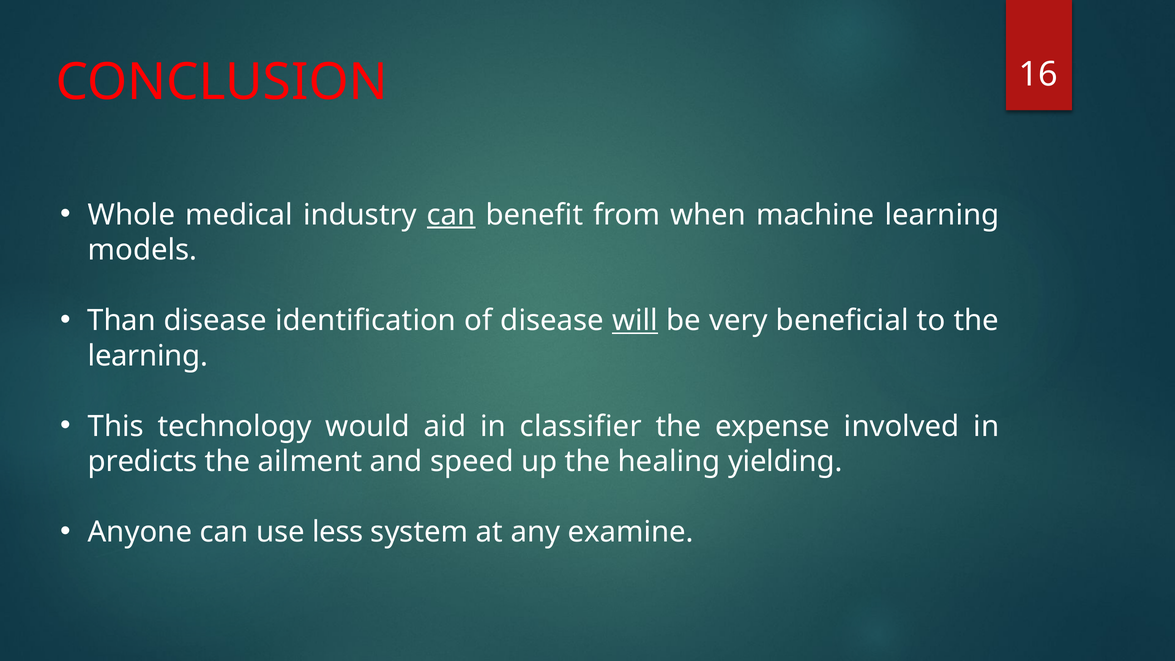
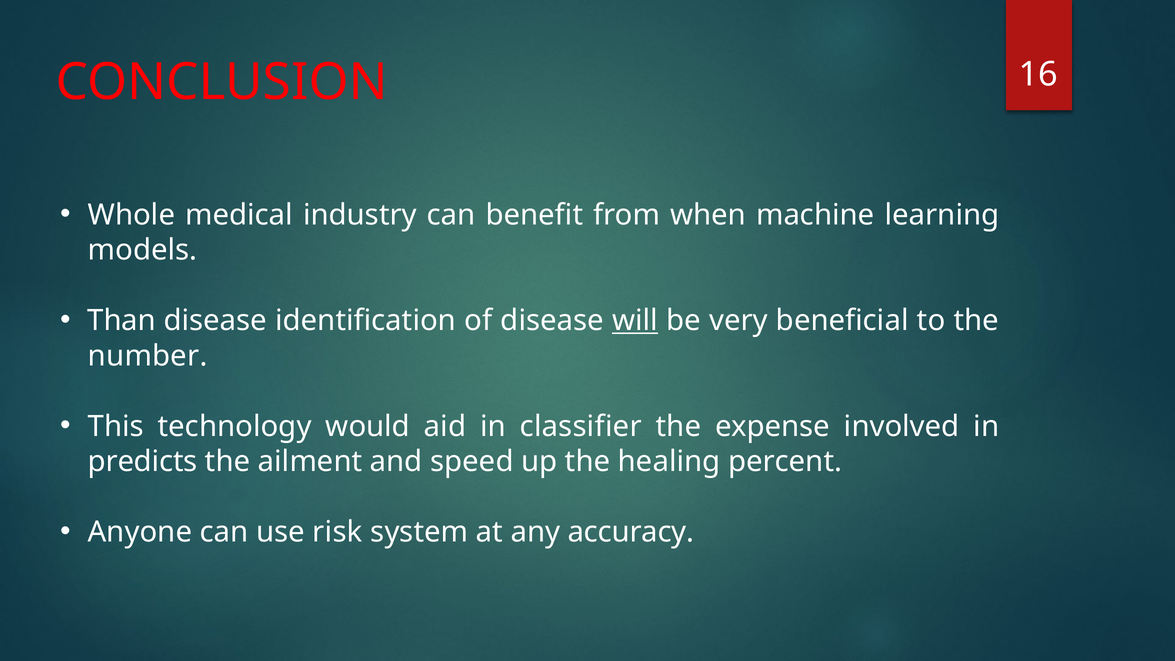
can underline: present -> none (451, 215)
learning: learning -> number (148, 356)
yielding: yielding -> percent (785, 462)
less: less -> risk (338, 532)
examine: examine -> accuracy (631, 532)
